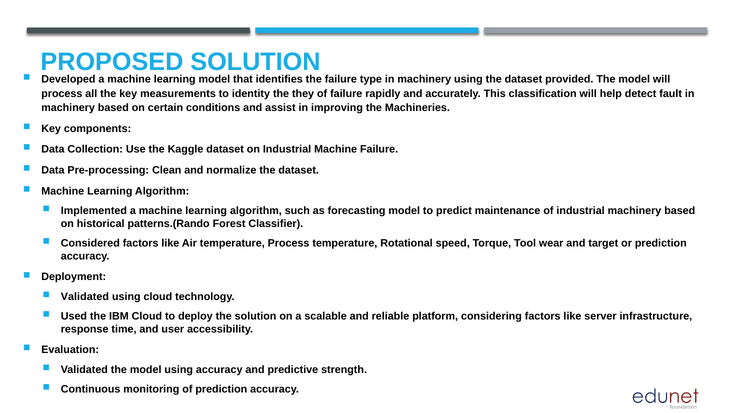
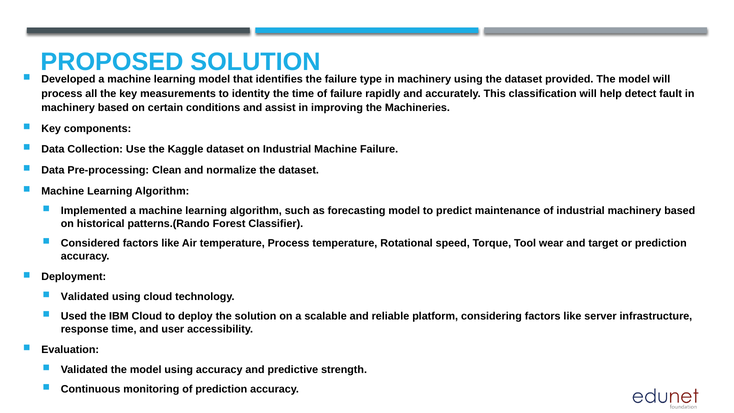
the they: they -> time (303, 93)
